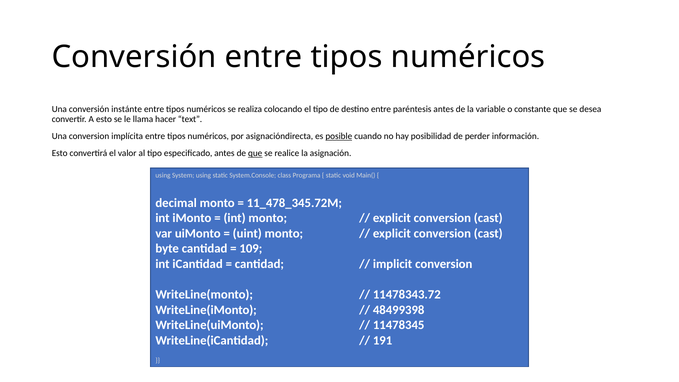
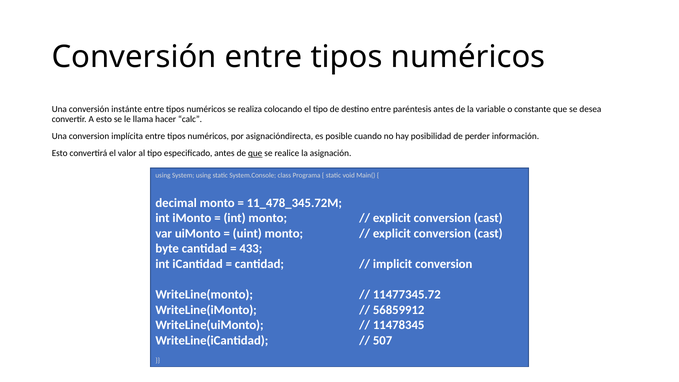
text: text -> calc (190, 119)
posible underline: present -> none (339, 136)
109: 109 -> 433 (251, 249)
11478343.72: 11478343.72 -> 11477345.72 (407, 295)
48499398: 48499398 -> 56859912 (399, 310)
191: 191 -> 507 (383, 340)
